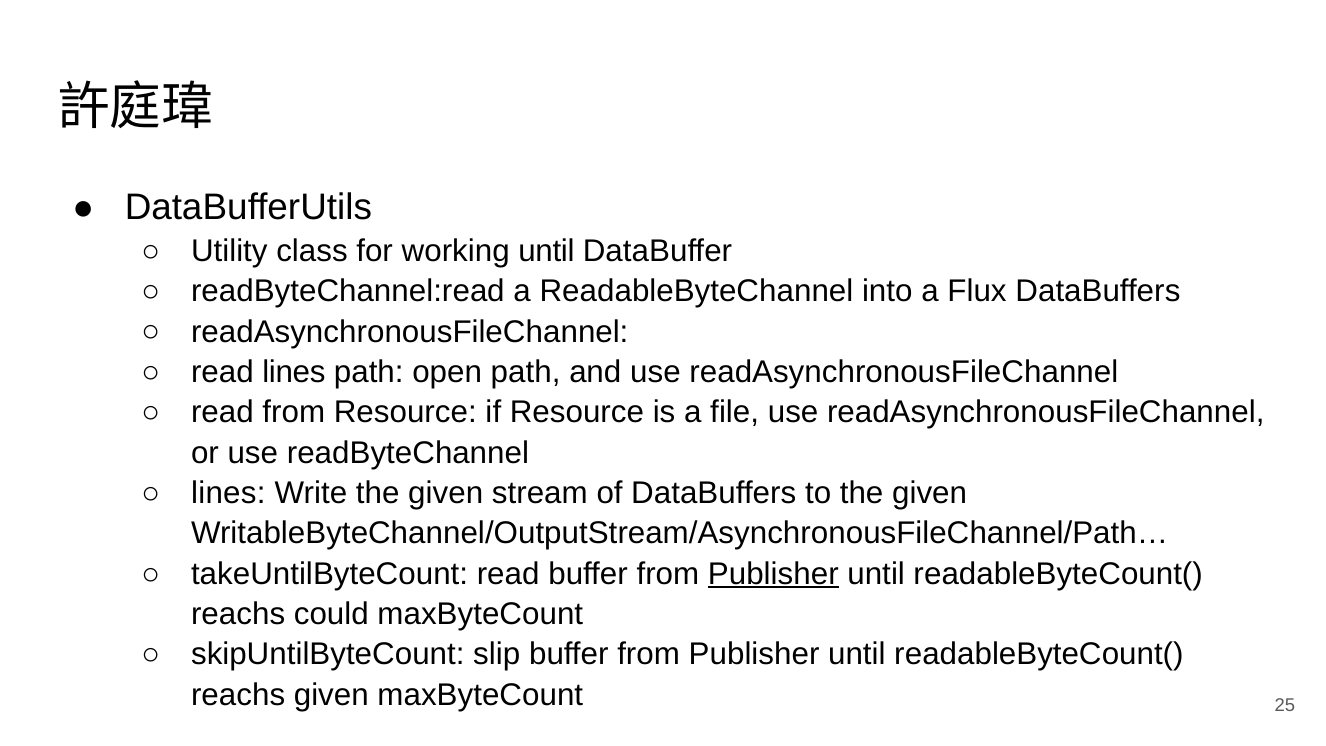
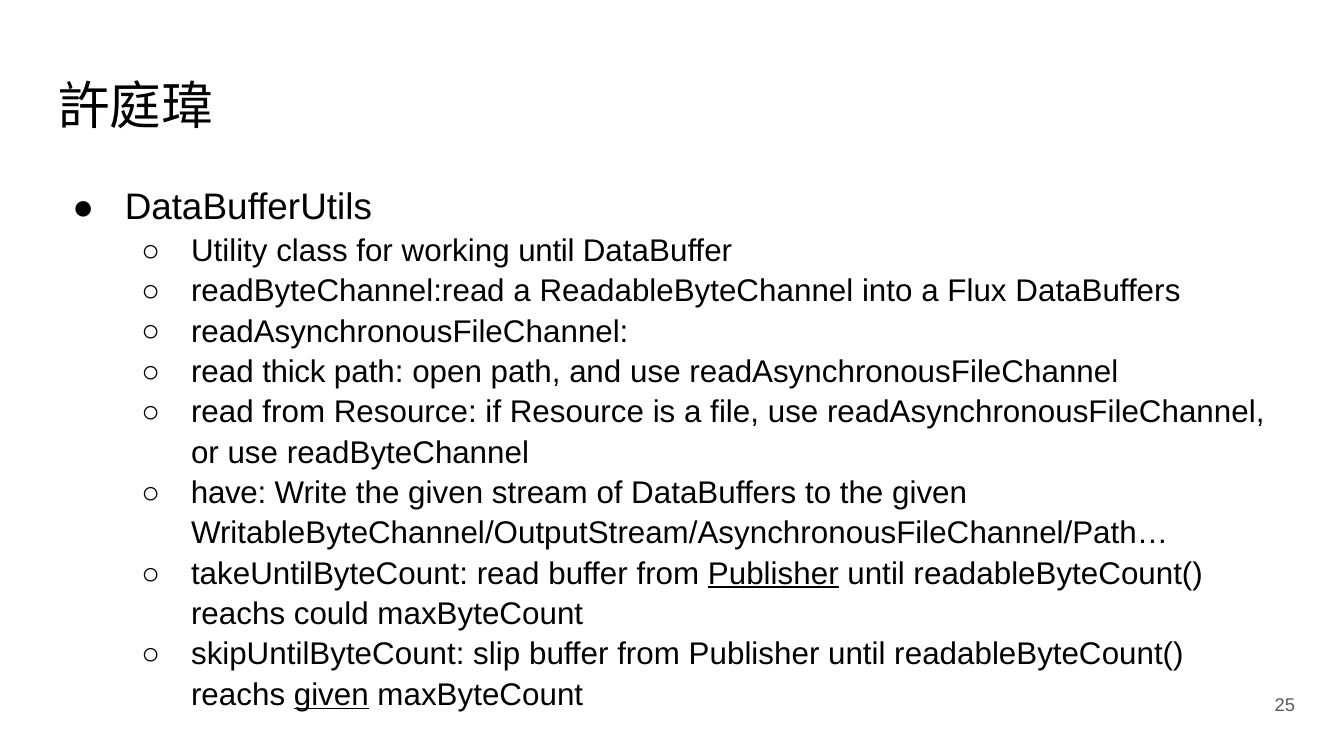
read lines: lines -> thick (294, 372)
lines: lines -> have (229, 493)
given underline: none -> present (331, 695)
